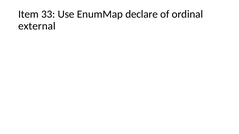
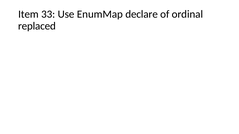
external: external -> replaced (37, 26)
